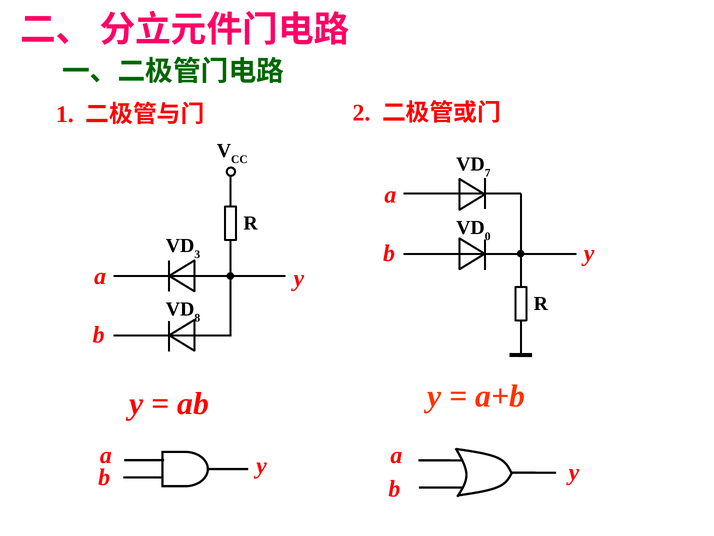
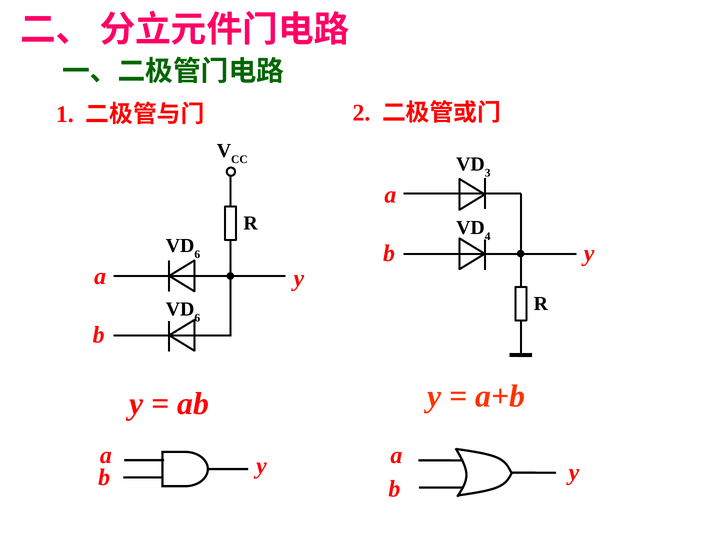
7: 7 -> 3 (488, 173)
0: 0 -> 4 (488, 236)
3: 3 -> 6 (197, 254)
8: 8 -> 6 (197, 318)
